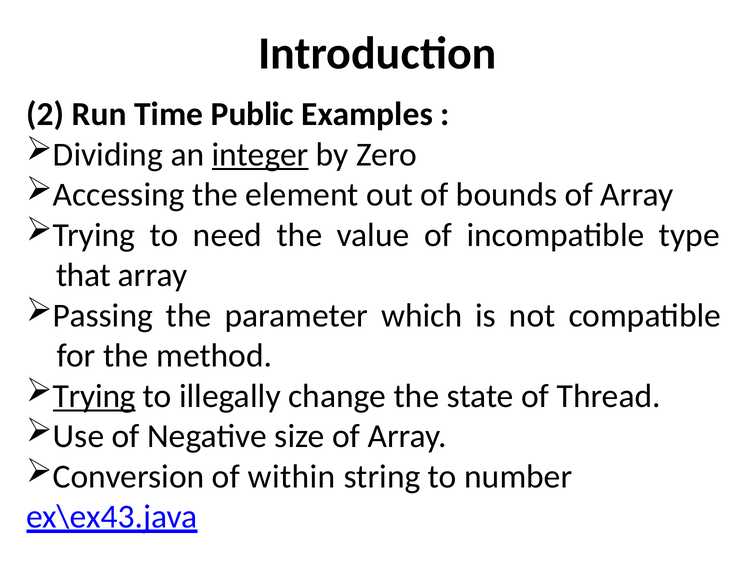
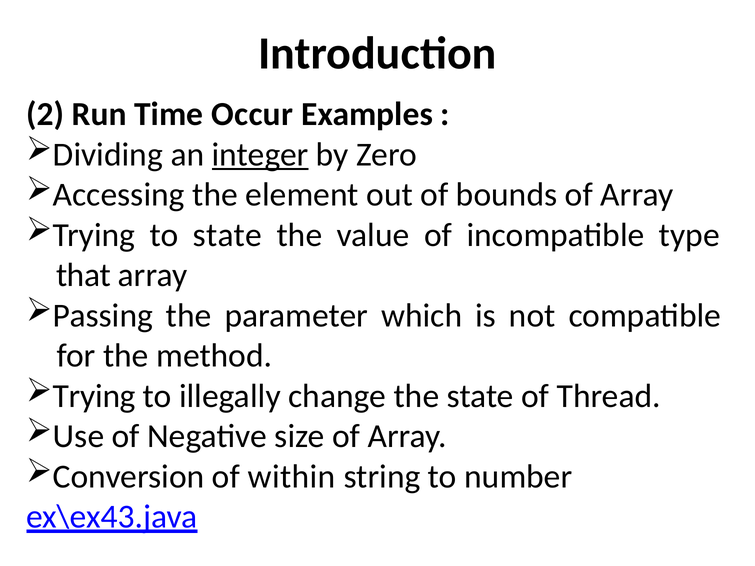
Public: Public -> Occur (252, 114)
to need: need -> state (227, 235)
Trying underline: present -> none (94, 396)
